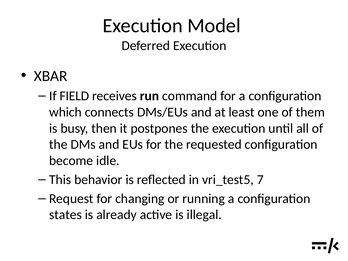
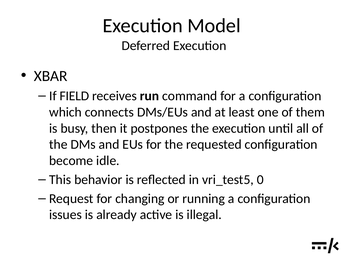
7: 7 -> 0 (260, 180)
states: states -> issues (65, 215)
